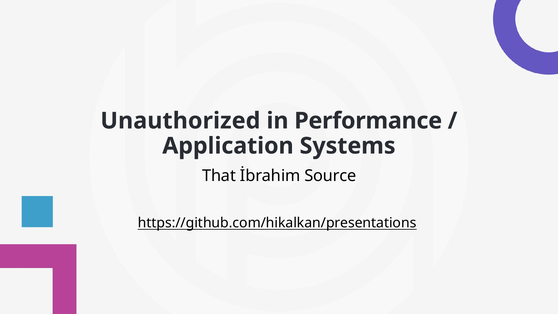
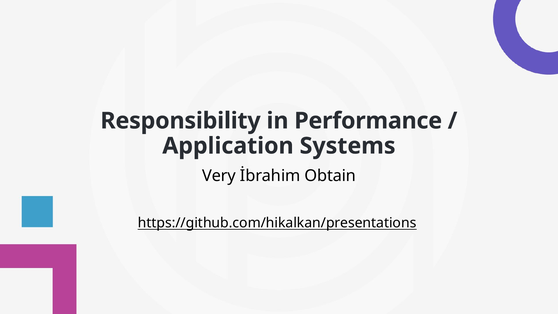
Unauthorized: Unauthorized -> Responsibility (181, 121)
That: That -> Very (219, 176)
Source: Source -> Obtain (330, 176)
